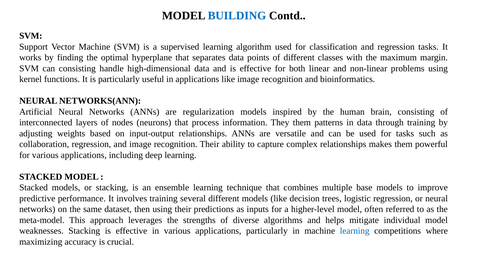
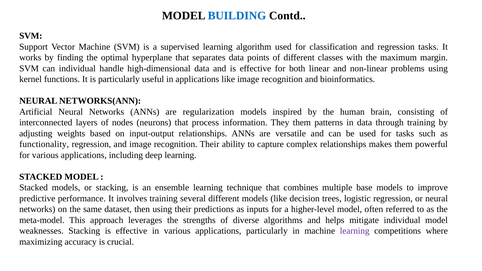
can consisting: consisting -> individual (77, 68)
collaboration: collaboration -> functionality (44, 144)
learning colour: blue -> purple (355, 231)
